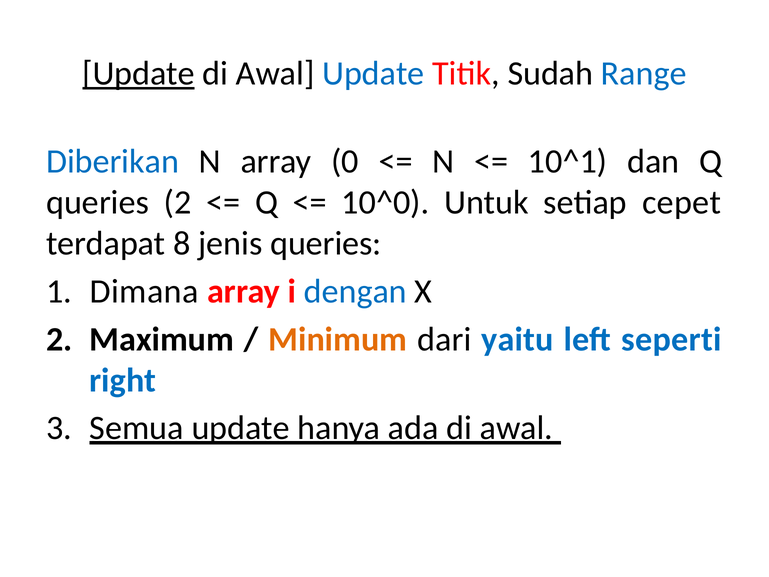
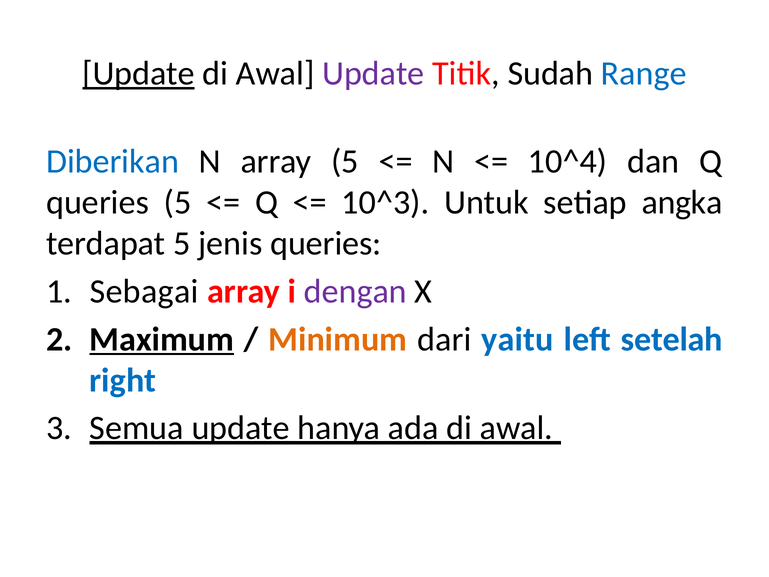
Update colour: blue -> purple (373, 74)
array 0: 0 -> 5 (345, 161)
10^1: 10^1 -> 10^4 (568, 161)
queries 2: 2 -> 5 (178, 202)
10^0: 10^0 -> 10^3 (385, 202)
cepet: cepet -> angka (682, 202)
terdapat 8: 8 -> 5 (182, 243)
Dimana: Dimana -> Sebagai (144, 291)
dengan colour: blue -> purple (355, 291)
Maximum underline: none -> present (162, 339)
seperti: seperti -> setelah (672, 339)
